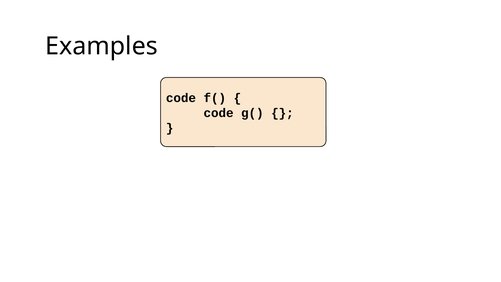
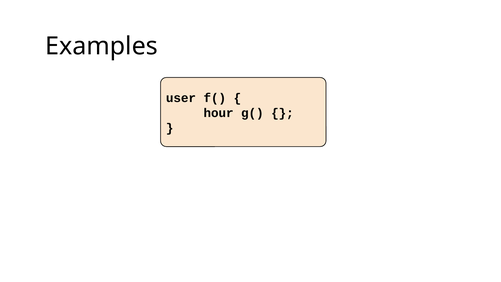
code: code -> user (181, 98)
code: code -> hour (219, 113)
